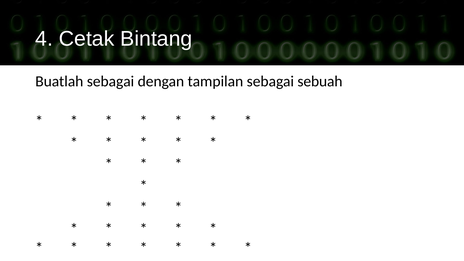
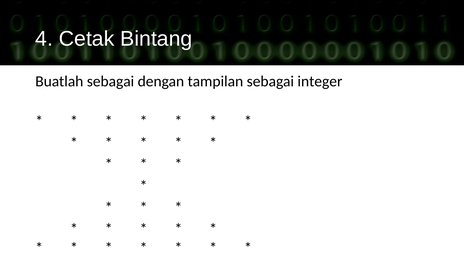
sebuah: sebuah -> integer (320, 82)
